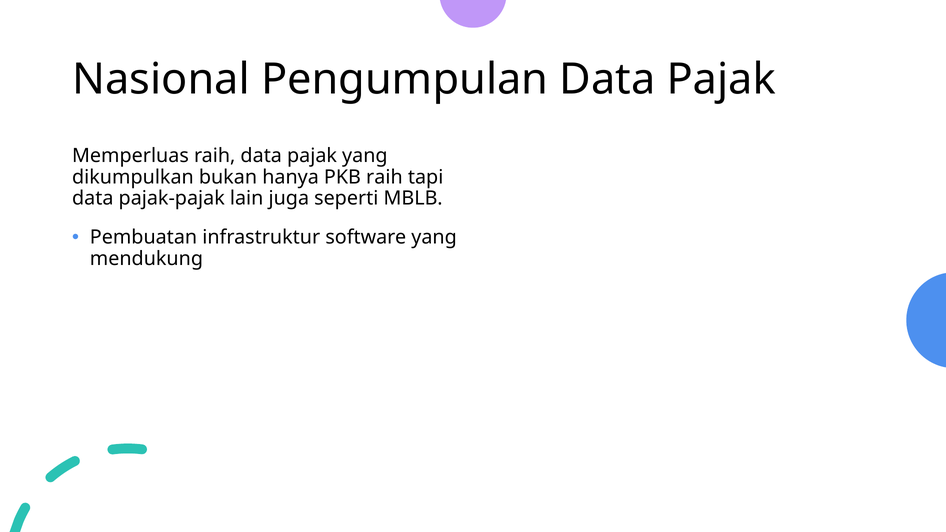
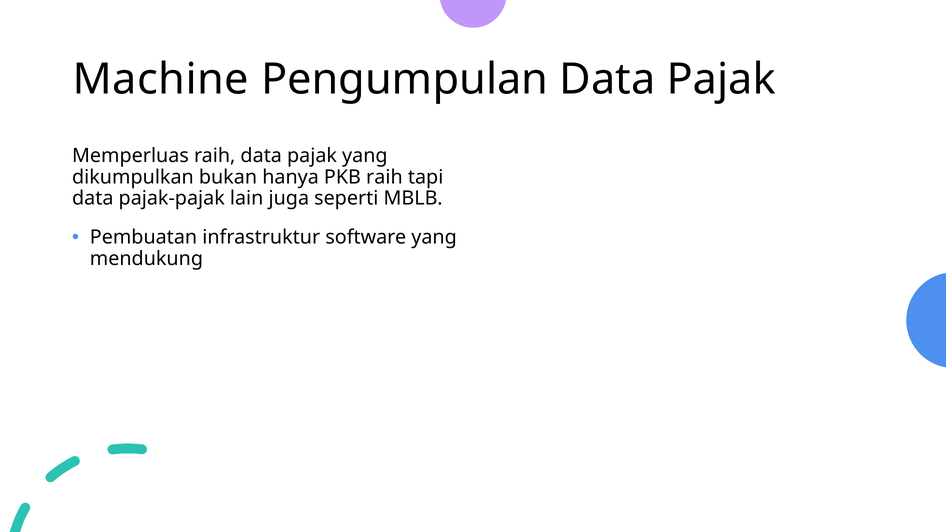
Nasional: Nasional -> Machine (161, 79)
